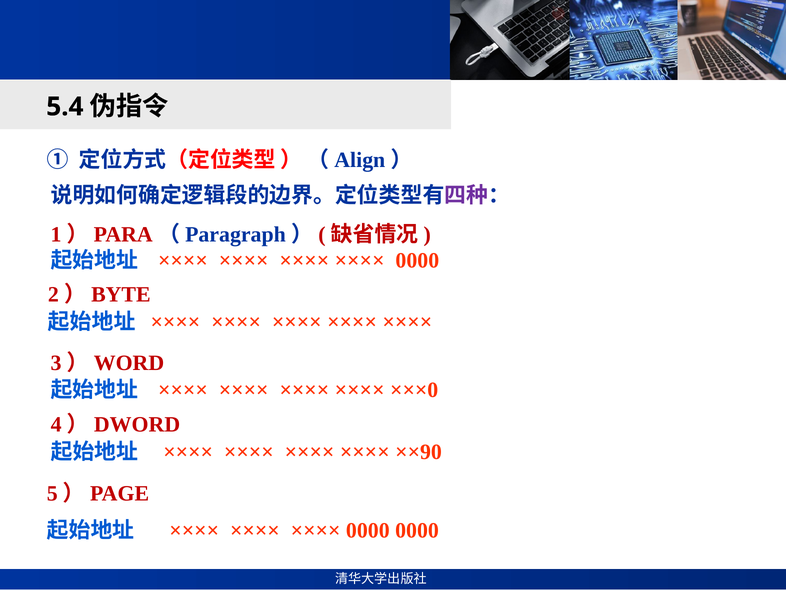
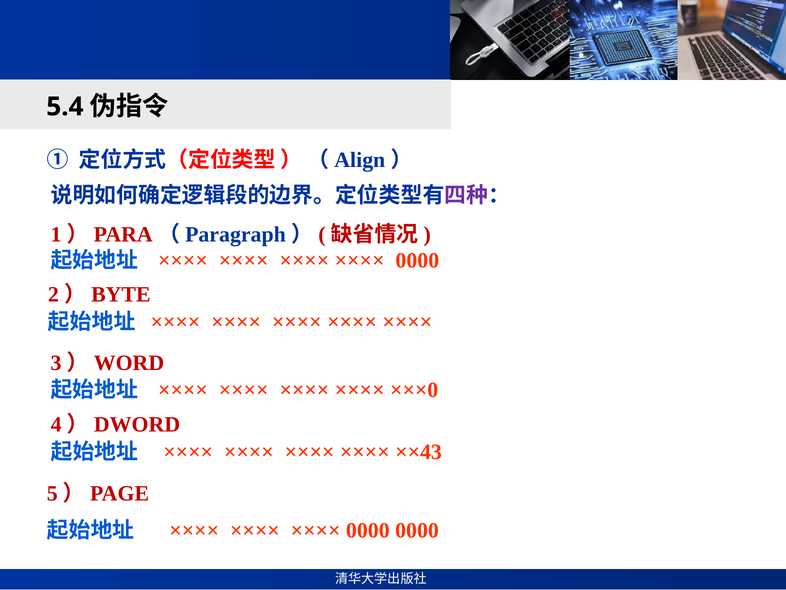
××90: ××90 -> ××43 (419, 452)
